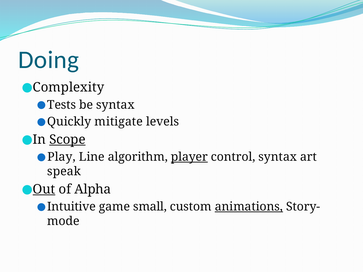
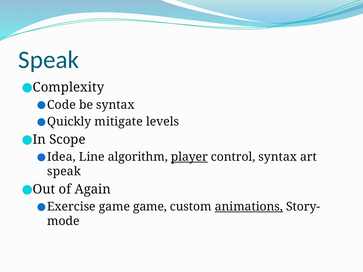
Doing: Doing -> Speak (49, 60)
Tests: Tests -> Code (61, 105)
Scope underline: present -> none (67, 140)
Play: Play -> Idea (61, 157)
Out underline: present -> none (44, 189)
Alpha: Alpha -> Again (93, 189)
Intuitive: Intuitive -> Exercise (71, 207)
game small: small -> game (150, 207)
